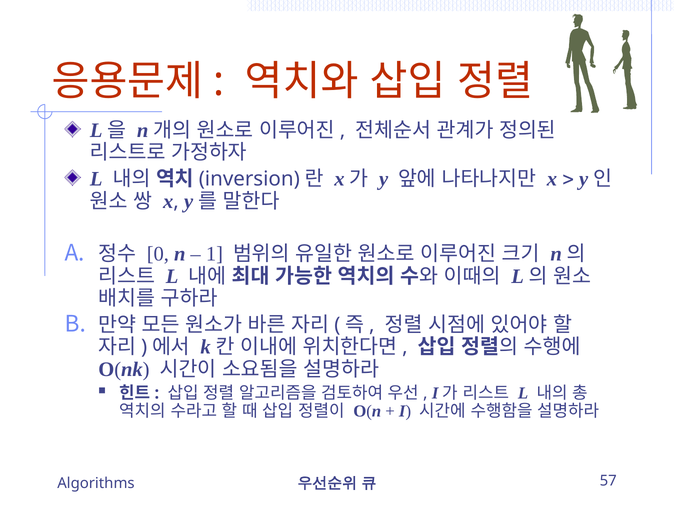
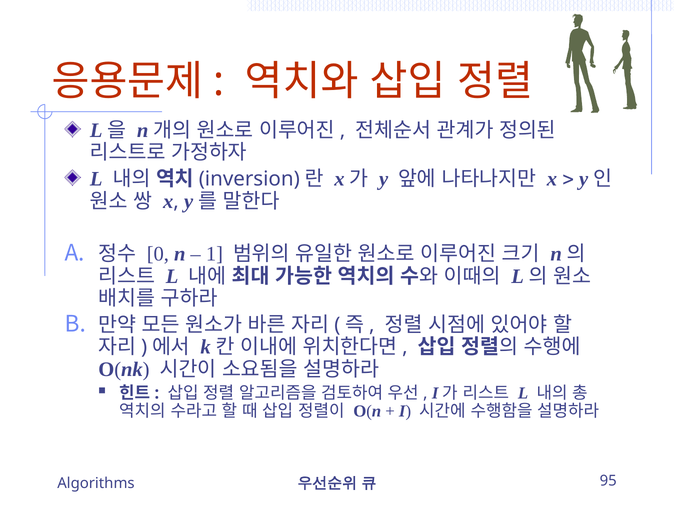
57: 57 -> 95 (608, 481)
